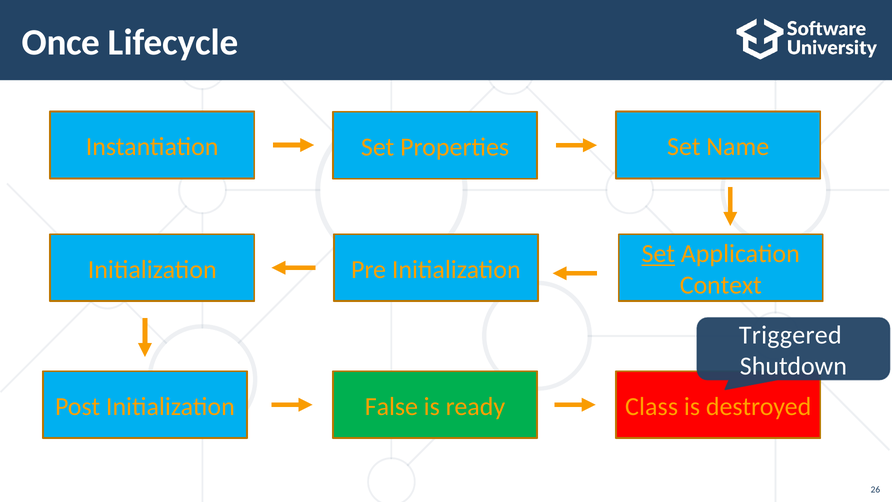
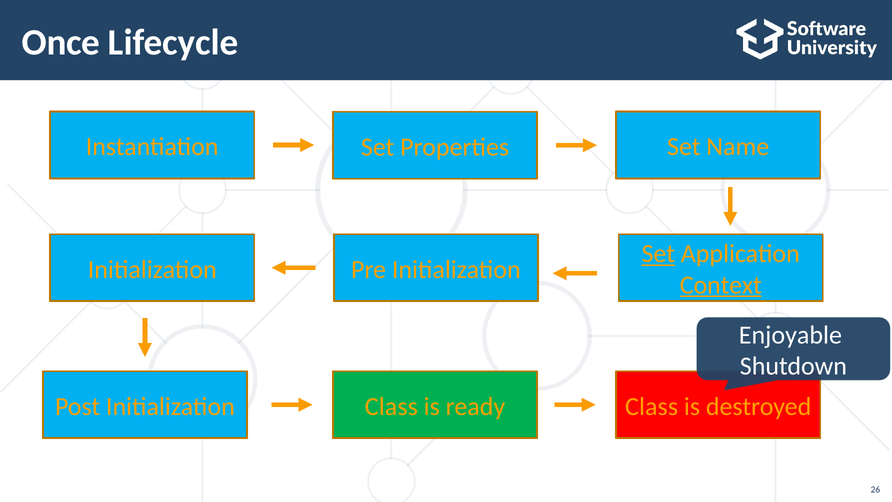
Context underline: none -> present (721, 285)
Triggered: Triggered -> Enjoyable (790, 335)
Initialization False: False -> Class (391, 406)
